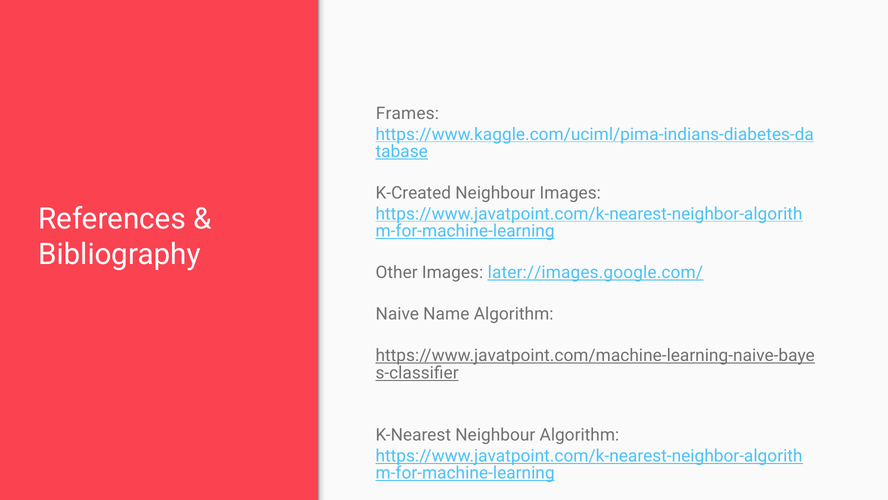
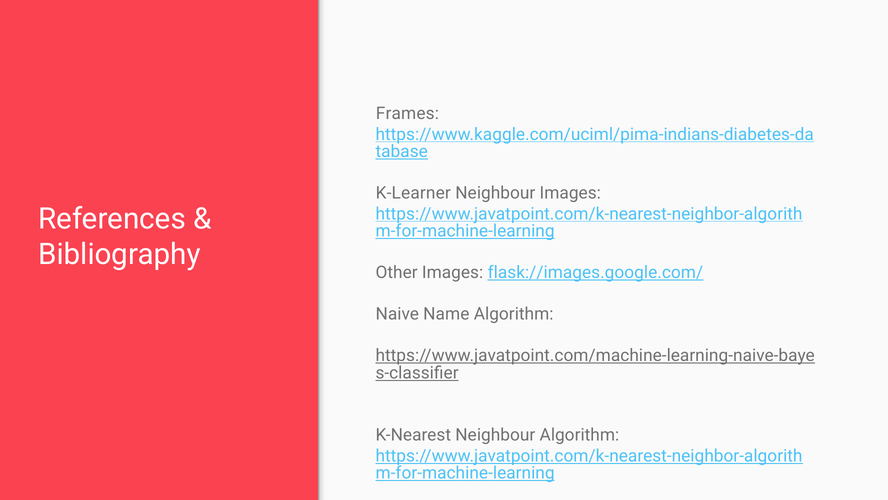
K-Created: K-Created -> K-Learner (413, 193)
later://images.google.com/: later://images.google.com/ -> flask://images.google.com/ (595, 272)
